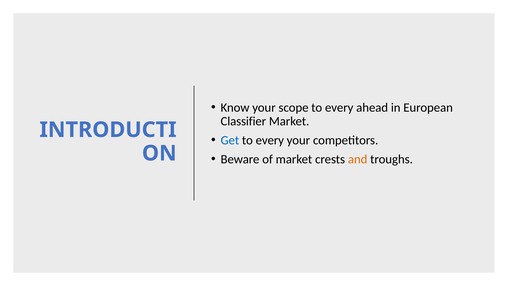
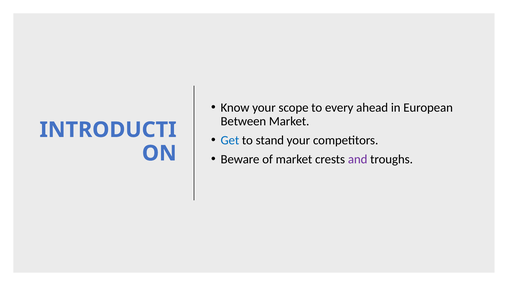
Classifier: Classifier -> Between (243, 121)
every: every -> stand (270, 140)
and colour: orange -> purple (358, 159)
